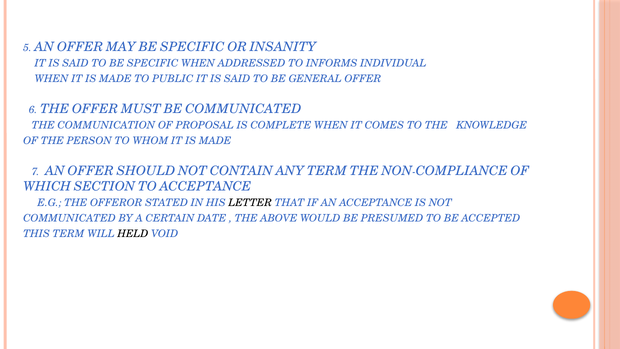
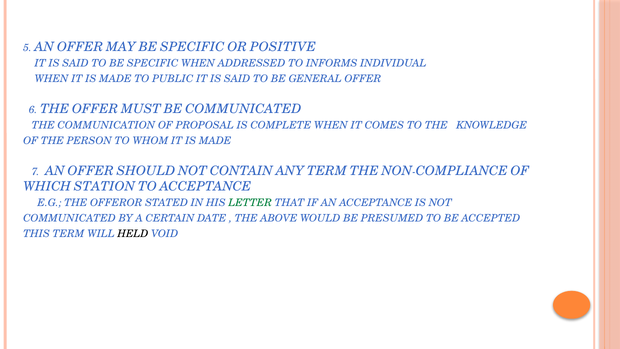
INSANITY: INSANITY -> POSITIVE (283, 47)
SECTION: SECTION -> STATION (105, 186)
LETTER colour: black -> green (250, 203)
